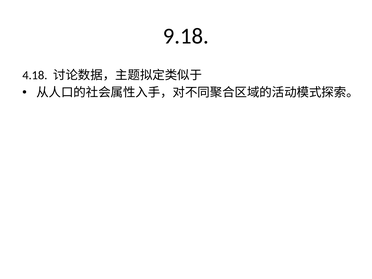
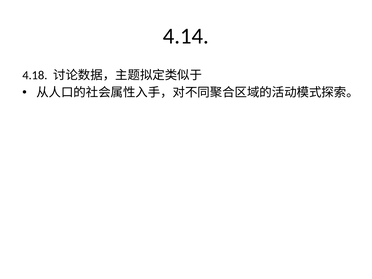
9.18: 9.18 -> 4.14 (186, 36)
